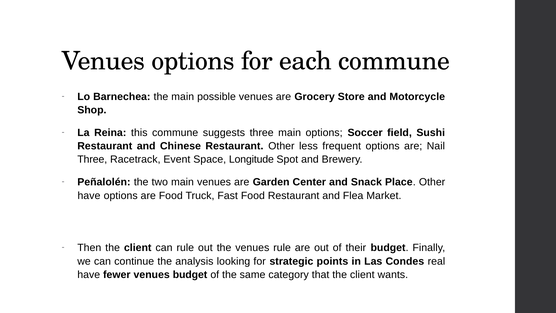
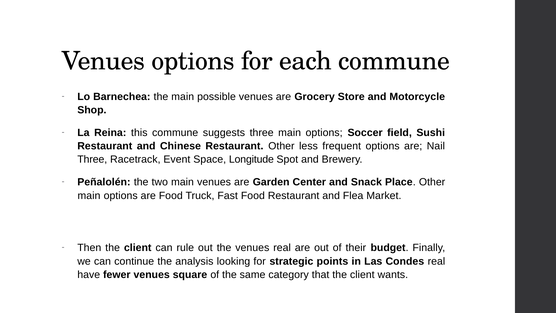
have: have -> main (89, 195)
venues rule: rule -> real (282, 248)
venues budget: budget -> square (190, 274)
